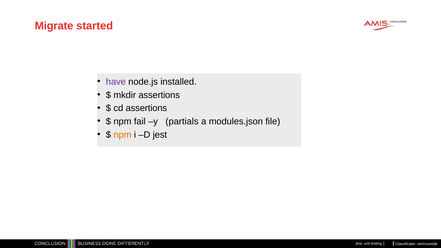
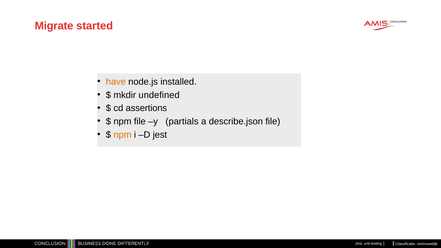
have colour: purple -> orange (116, 82)
mkdir assertions: assertions -> undefined (159, 95)
npm fail: fail -> file (140, 122)
modules.json: modules.json -> describe.json (236, 122)
